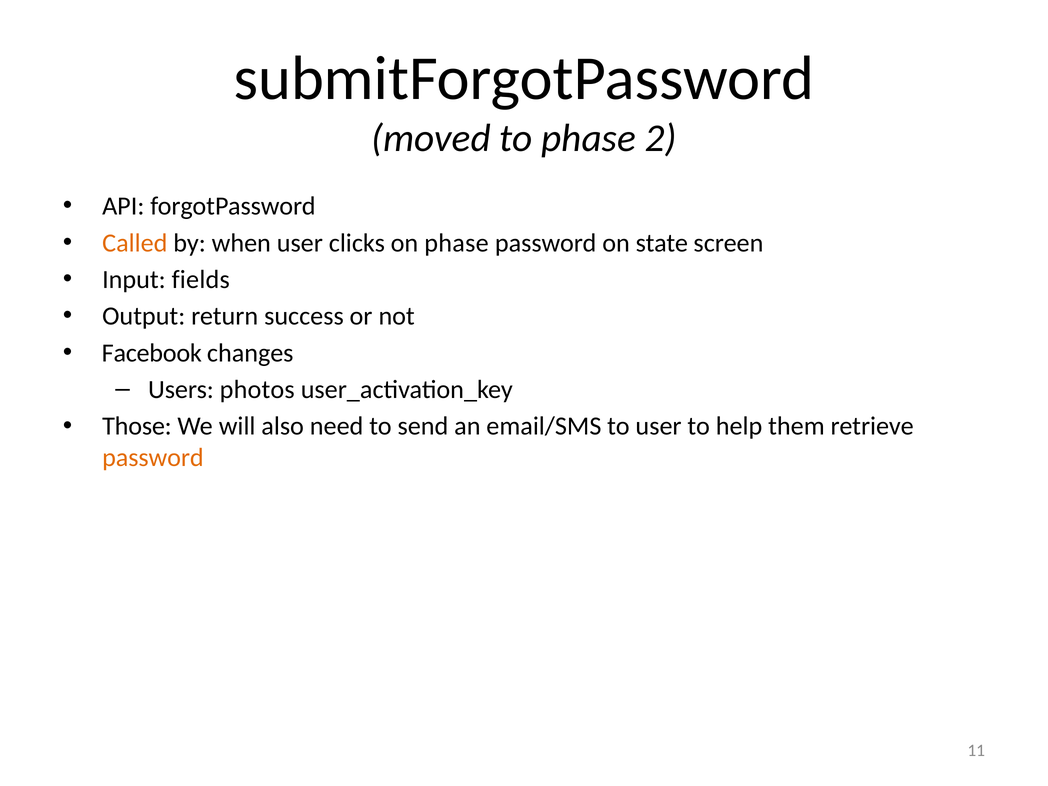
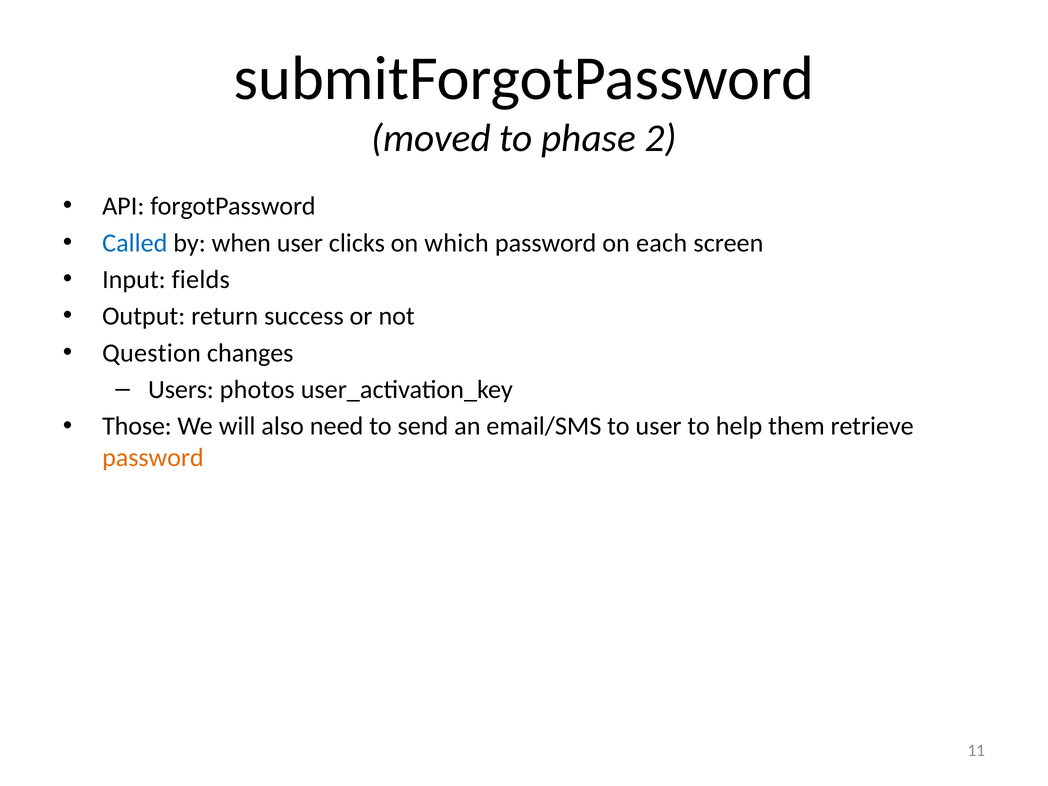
Called colour: orange -> blue (135, 243)
on phase: phase -> which (456, 243)
state: state -> each (662, 243)
Facebook: Facebook -> Question (152, 353)
